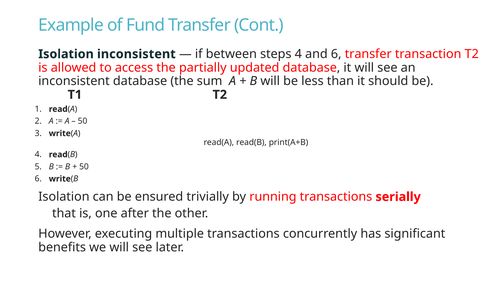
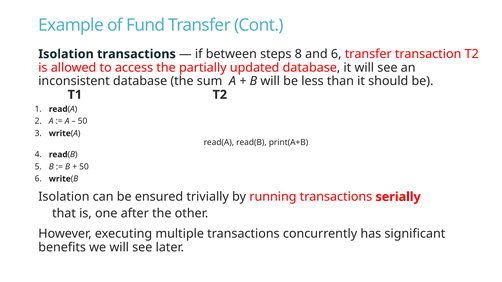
Isolation inconsistent: inconsistent -> transactions (136, 54)
steps 4: 4 -> 8 (298, 54)
